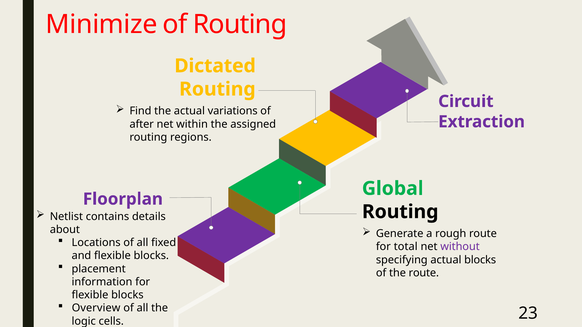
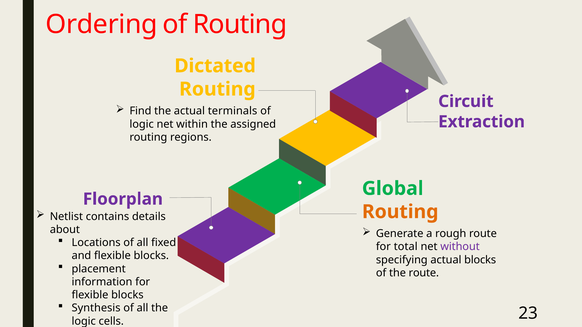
Minimize: Minimize -> Ordering (102, 24)
variations: variations -> terminals (233, 111)
after: after -> logic (142, 124)
Routing colour: black -> orange (400, 212)
Overview: Overview -> Synthesis (96, 308)
